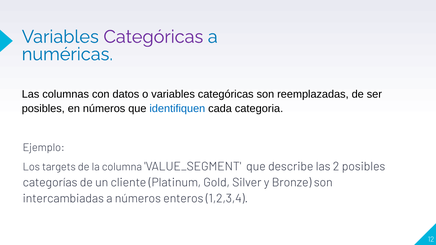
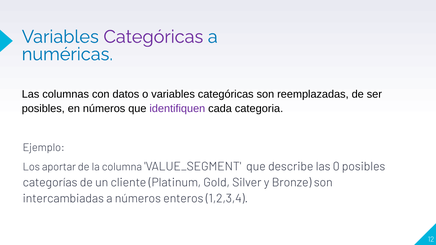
identifiquen colour: blue -> purple (177, 109)
targets: targets -> aportar (59, 167)
2: 2 -> 0 (336, 167)
